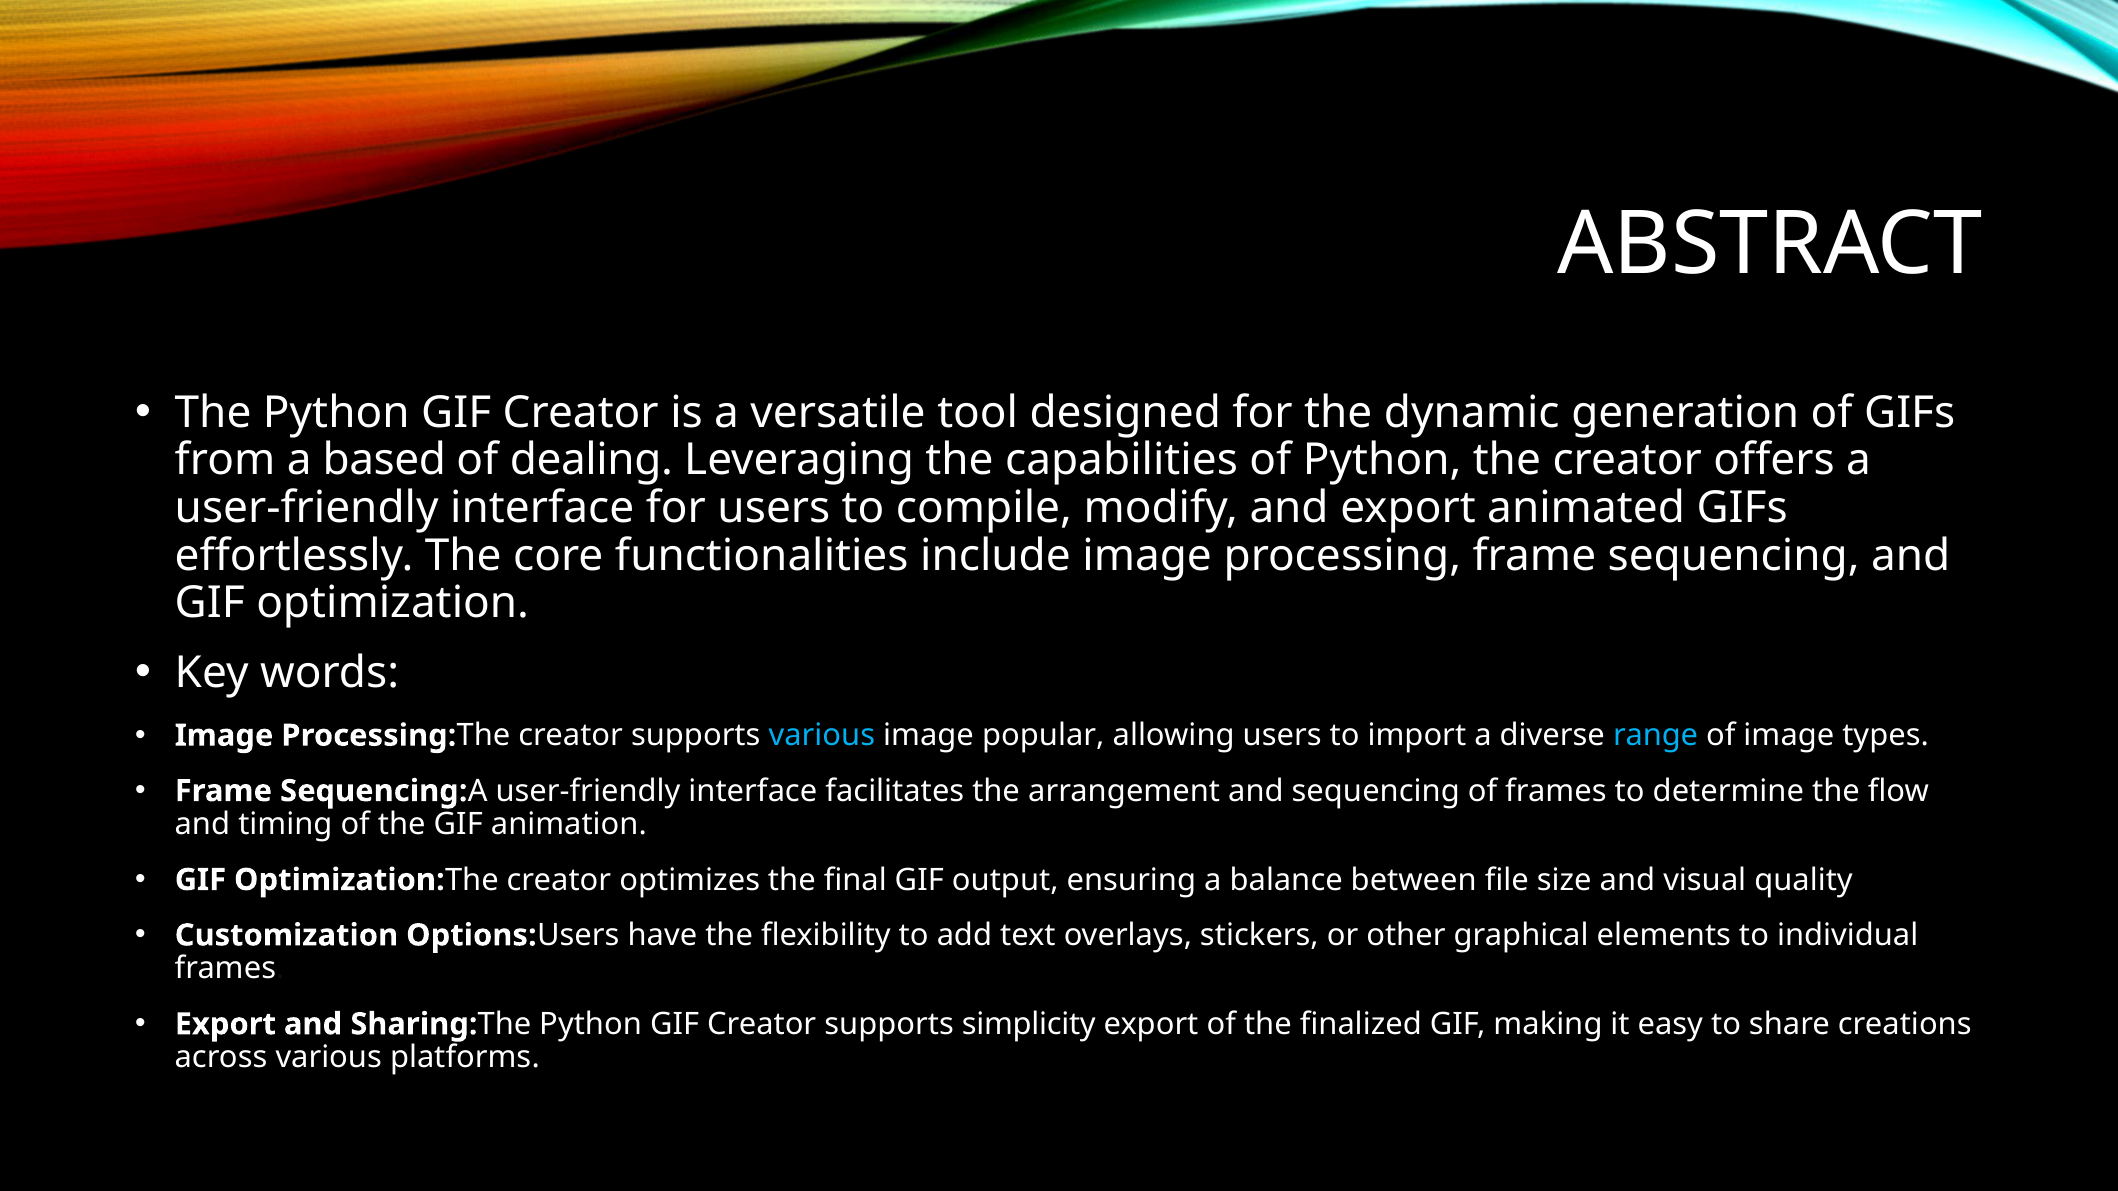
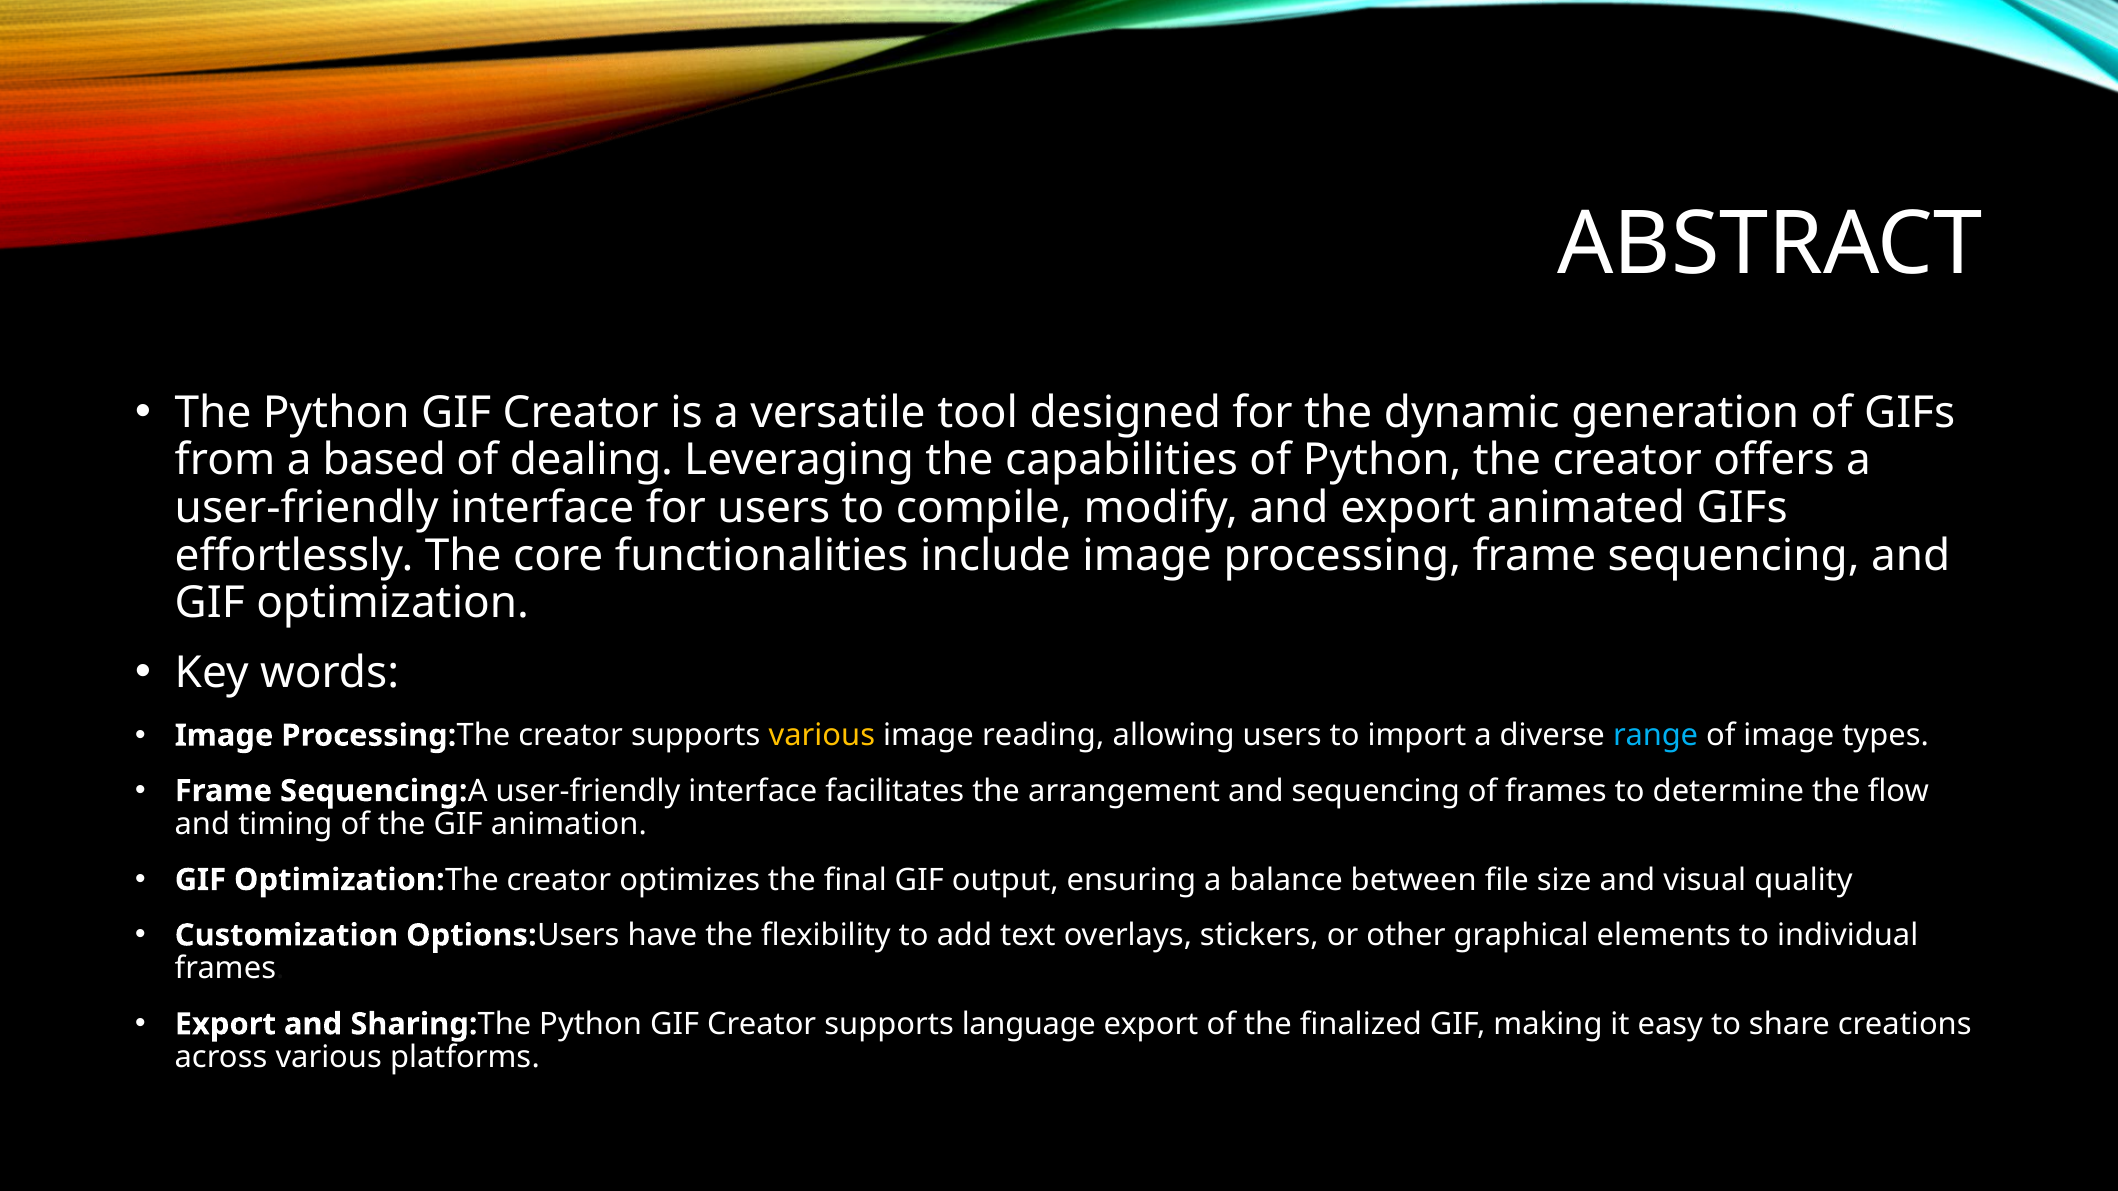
various colour: light blue -> yellow (822, 736)
popular: popular -> reading (1043, 736)
simplicity: simplicity -> language (1029, 1024)
